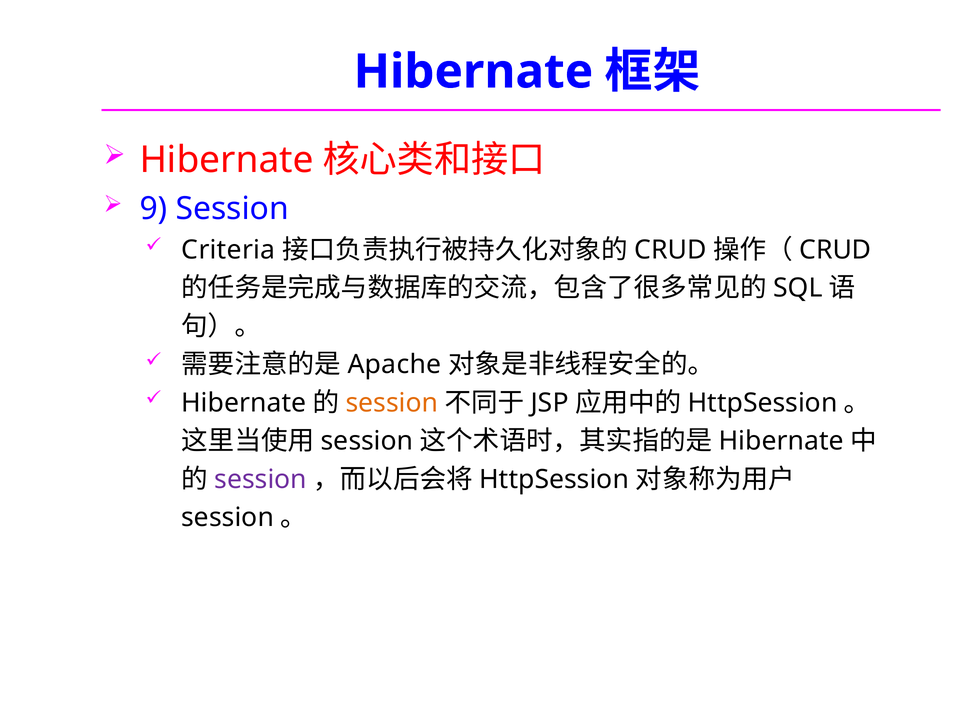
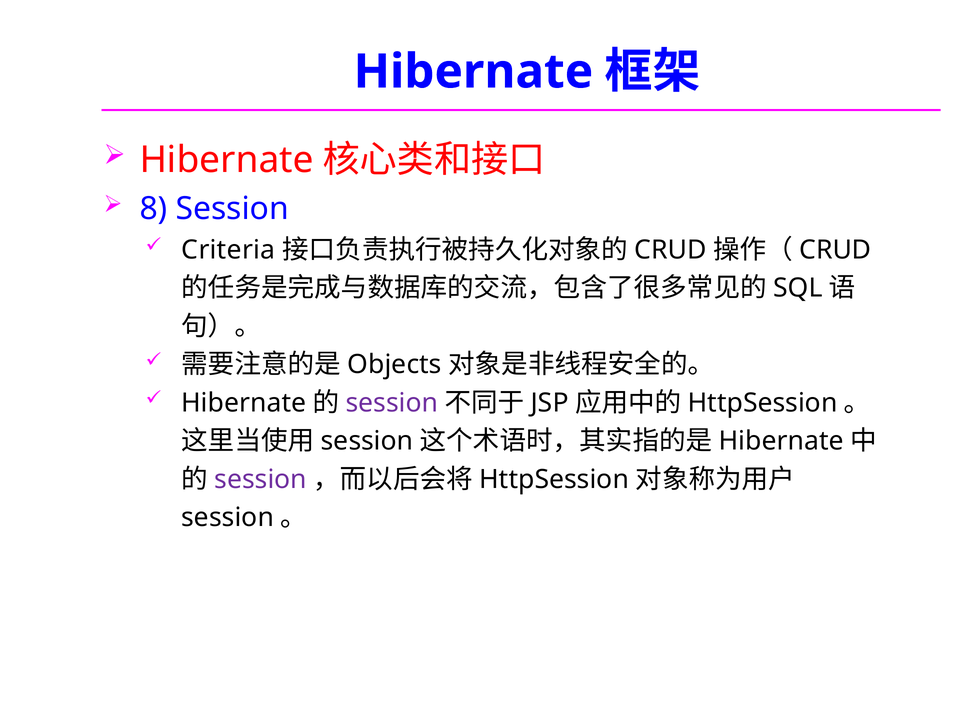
9: 9 -> 8 (153, 209)
Apache: Apache -> Objects (395, 365)
session colour: orange -> purple (392, 403)
